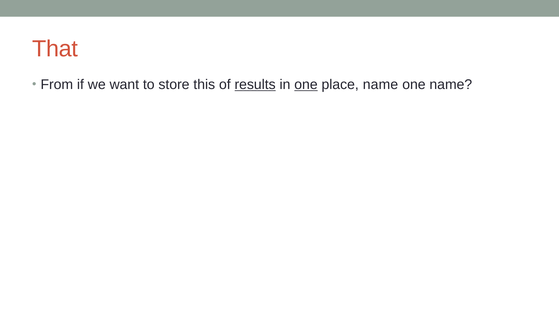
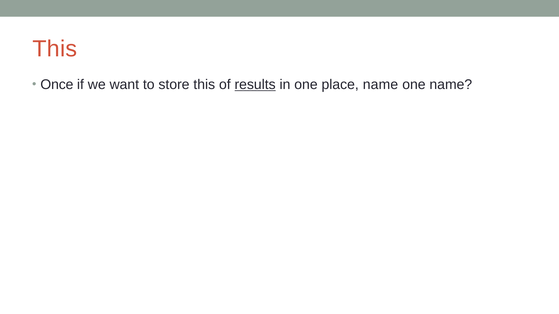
That: That -> This (55, 49)
From: From -> Once (57, 85)
one underline: present -> none (306, 85)
